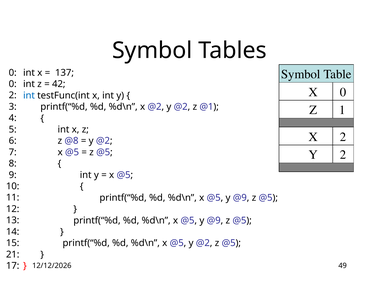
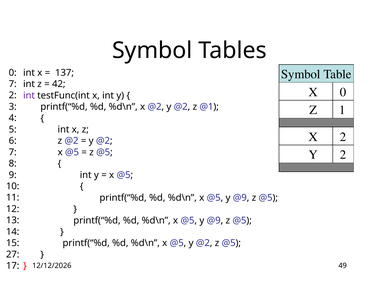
0: 0 -> 7 (13, 84)
int colour: blue -> purple (29, 96)
z @8: @8 -> @2 (71, 141)
21: 21 -> 27 (13, 255)
